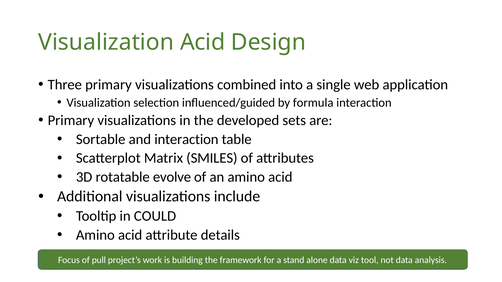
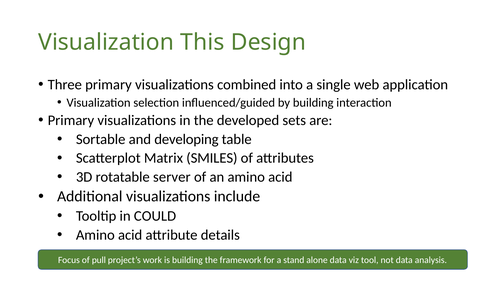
Visualization Acid: Acid -> This (202, 42)
by formula: formula -> building (313, 103)
and interaction: interaction -> developing (186, 139)
evolve: evolve -> server (172, 177)
